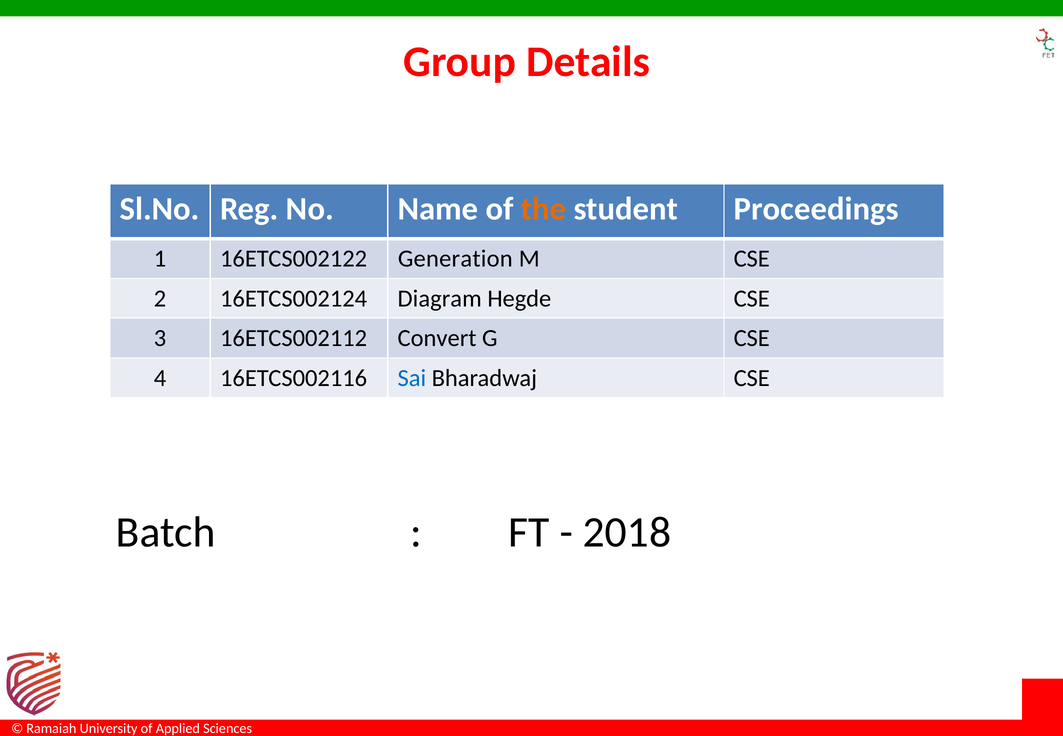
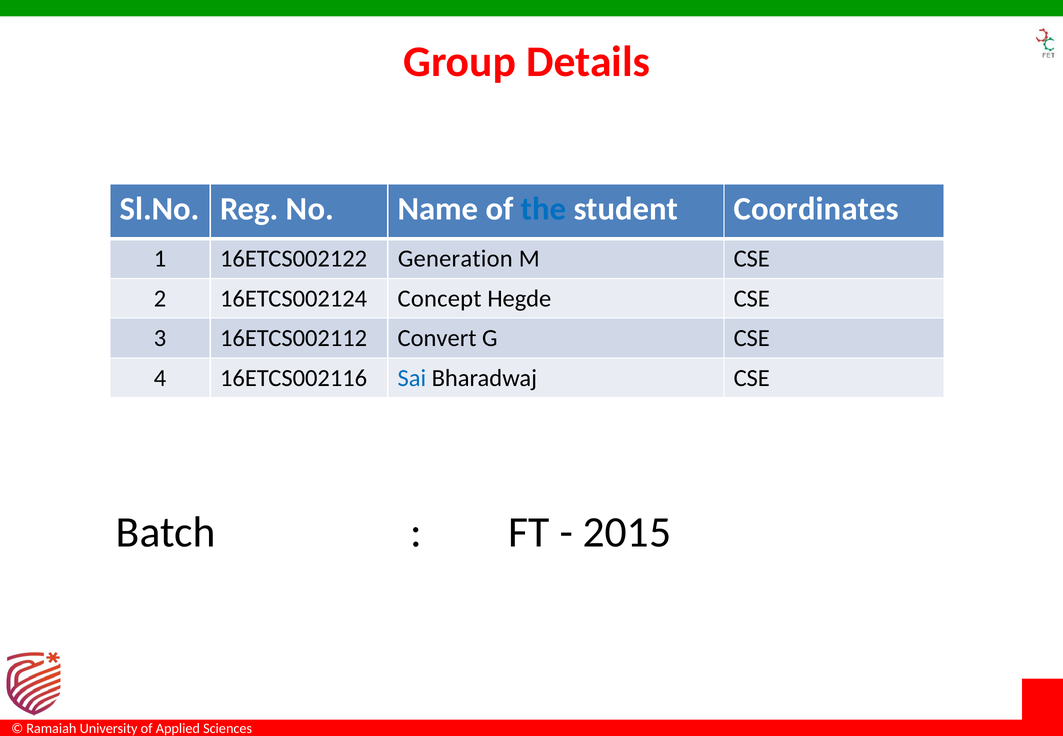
the colour: orange -> blue (544, 209)
Proceedings: Proceedings -> Coordinates (816, 209)
Diagram: Diagram -> Concept (440, 299)
2018: 2018 -> 2015 (627, 532)
